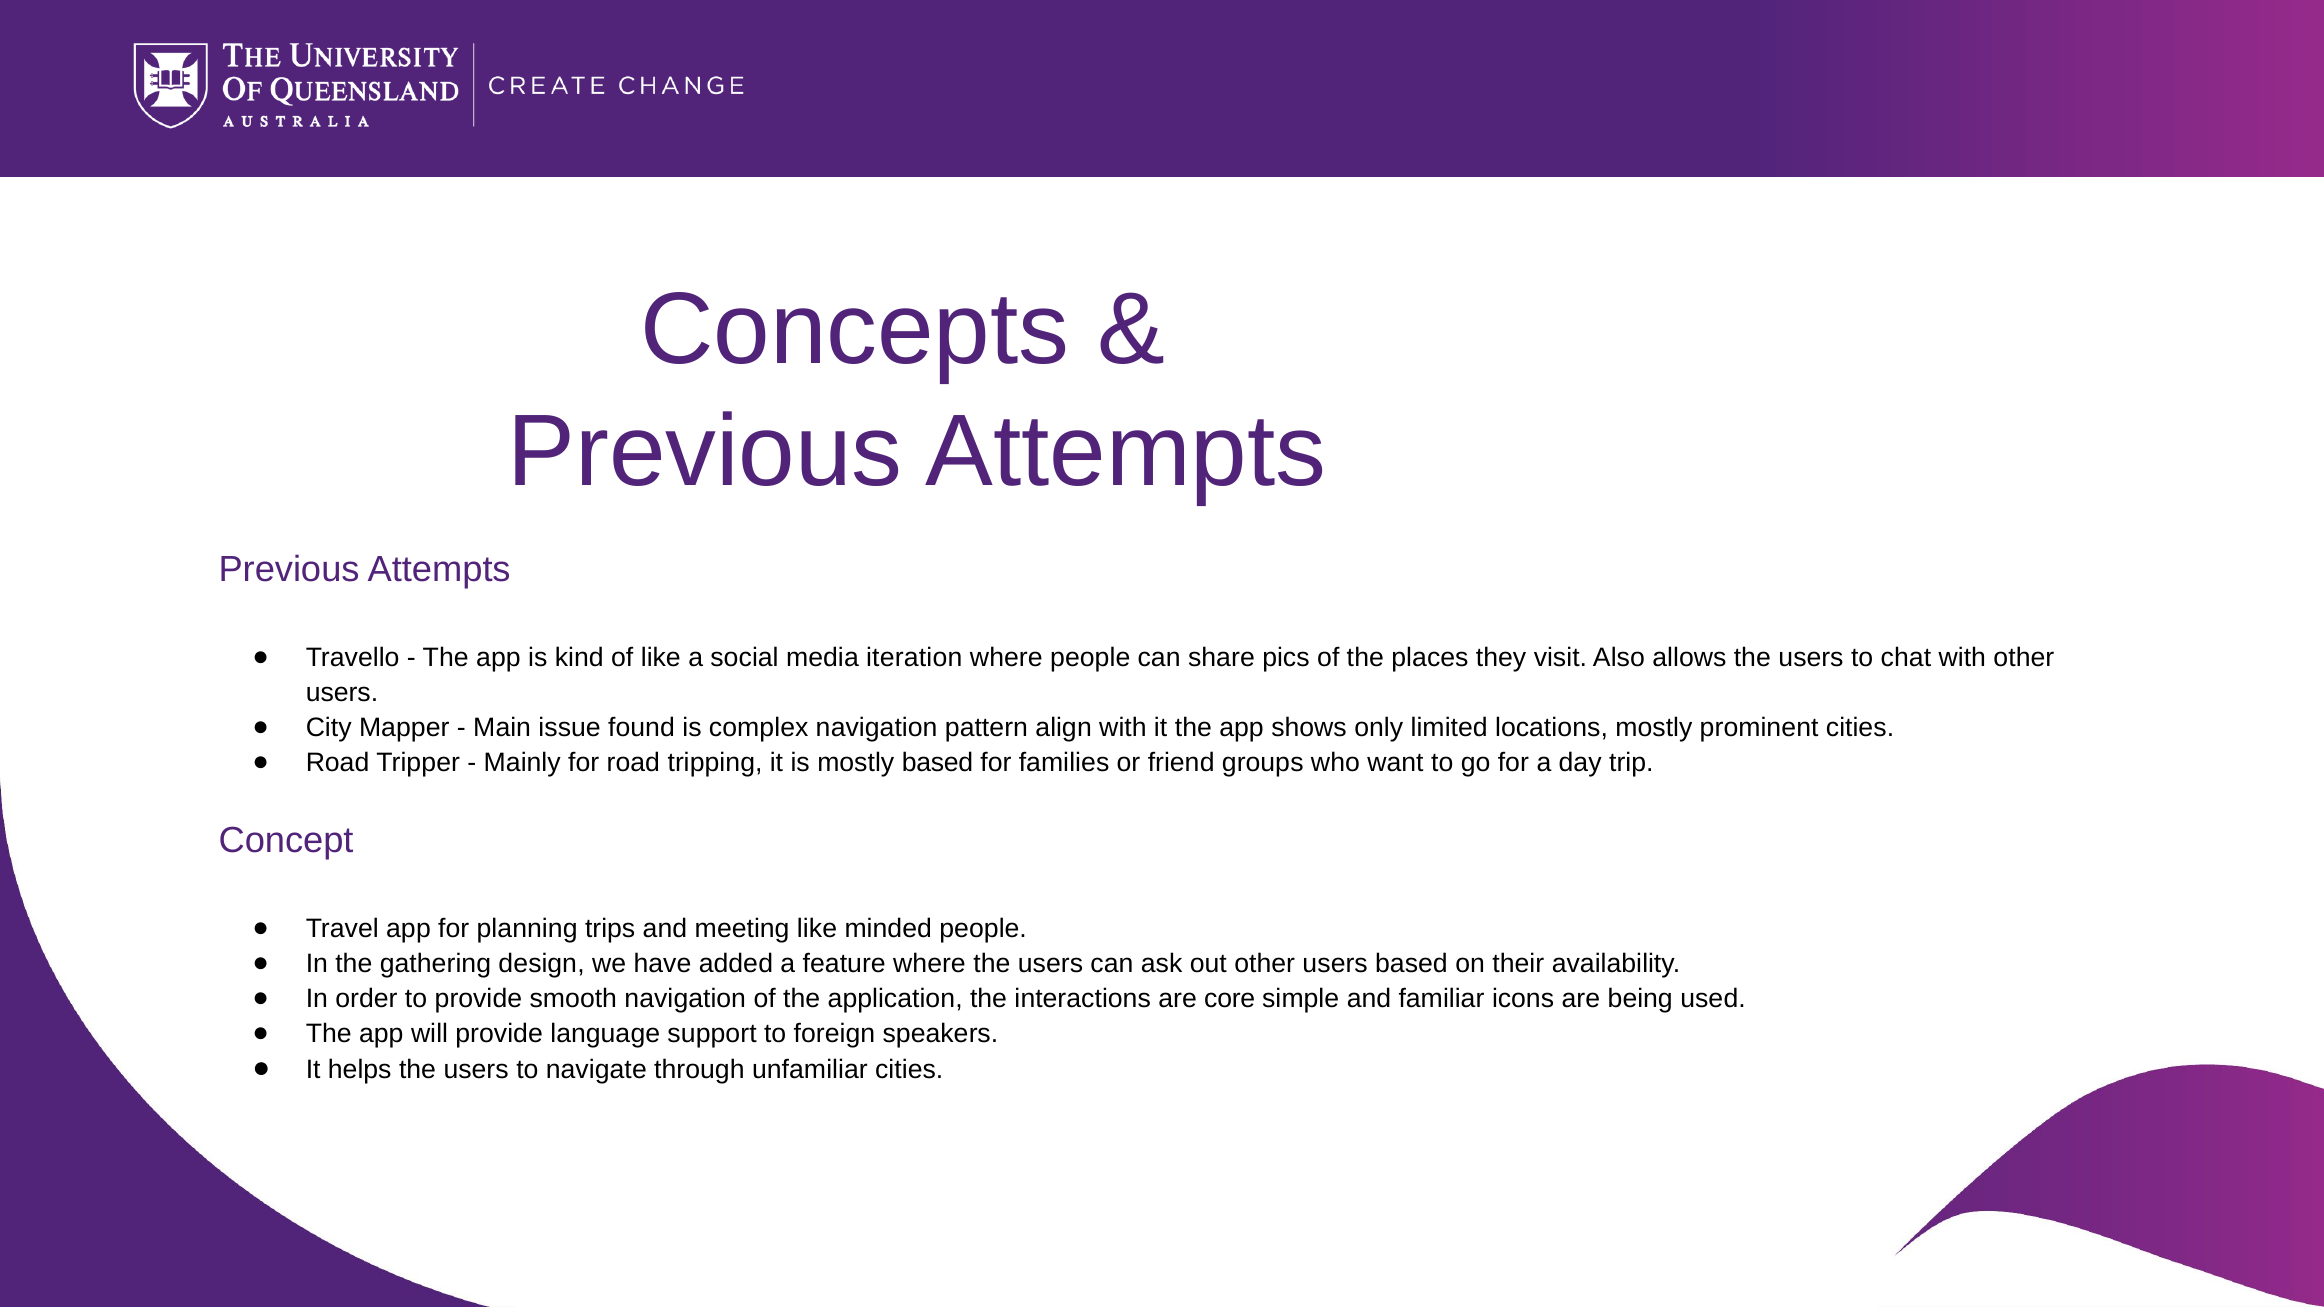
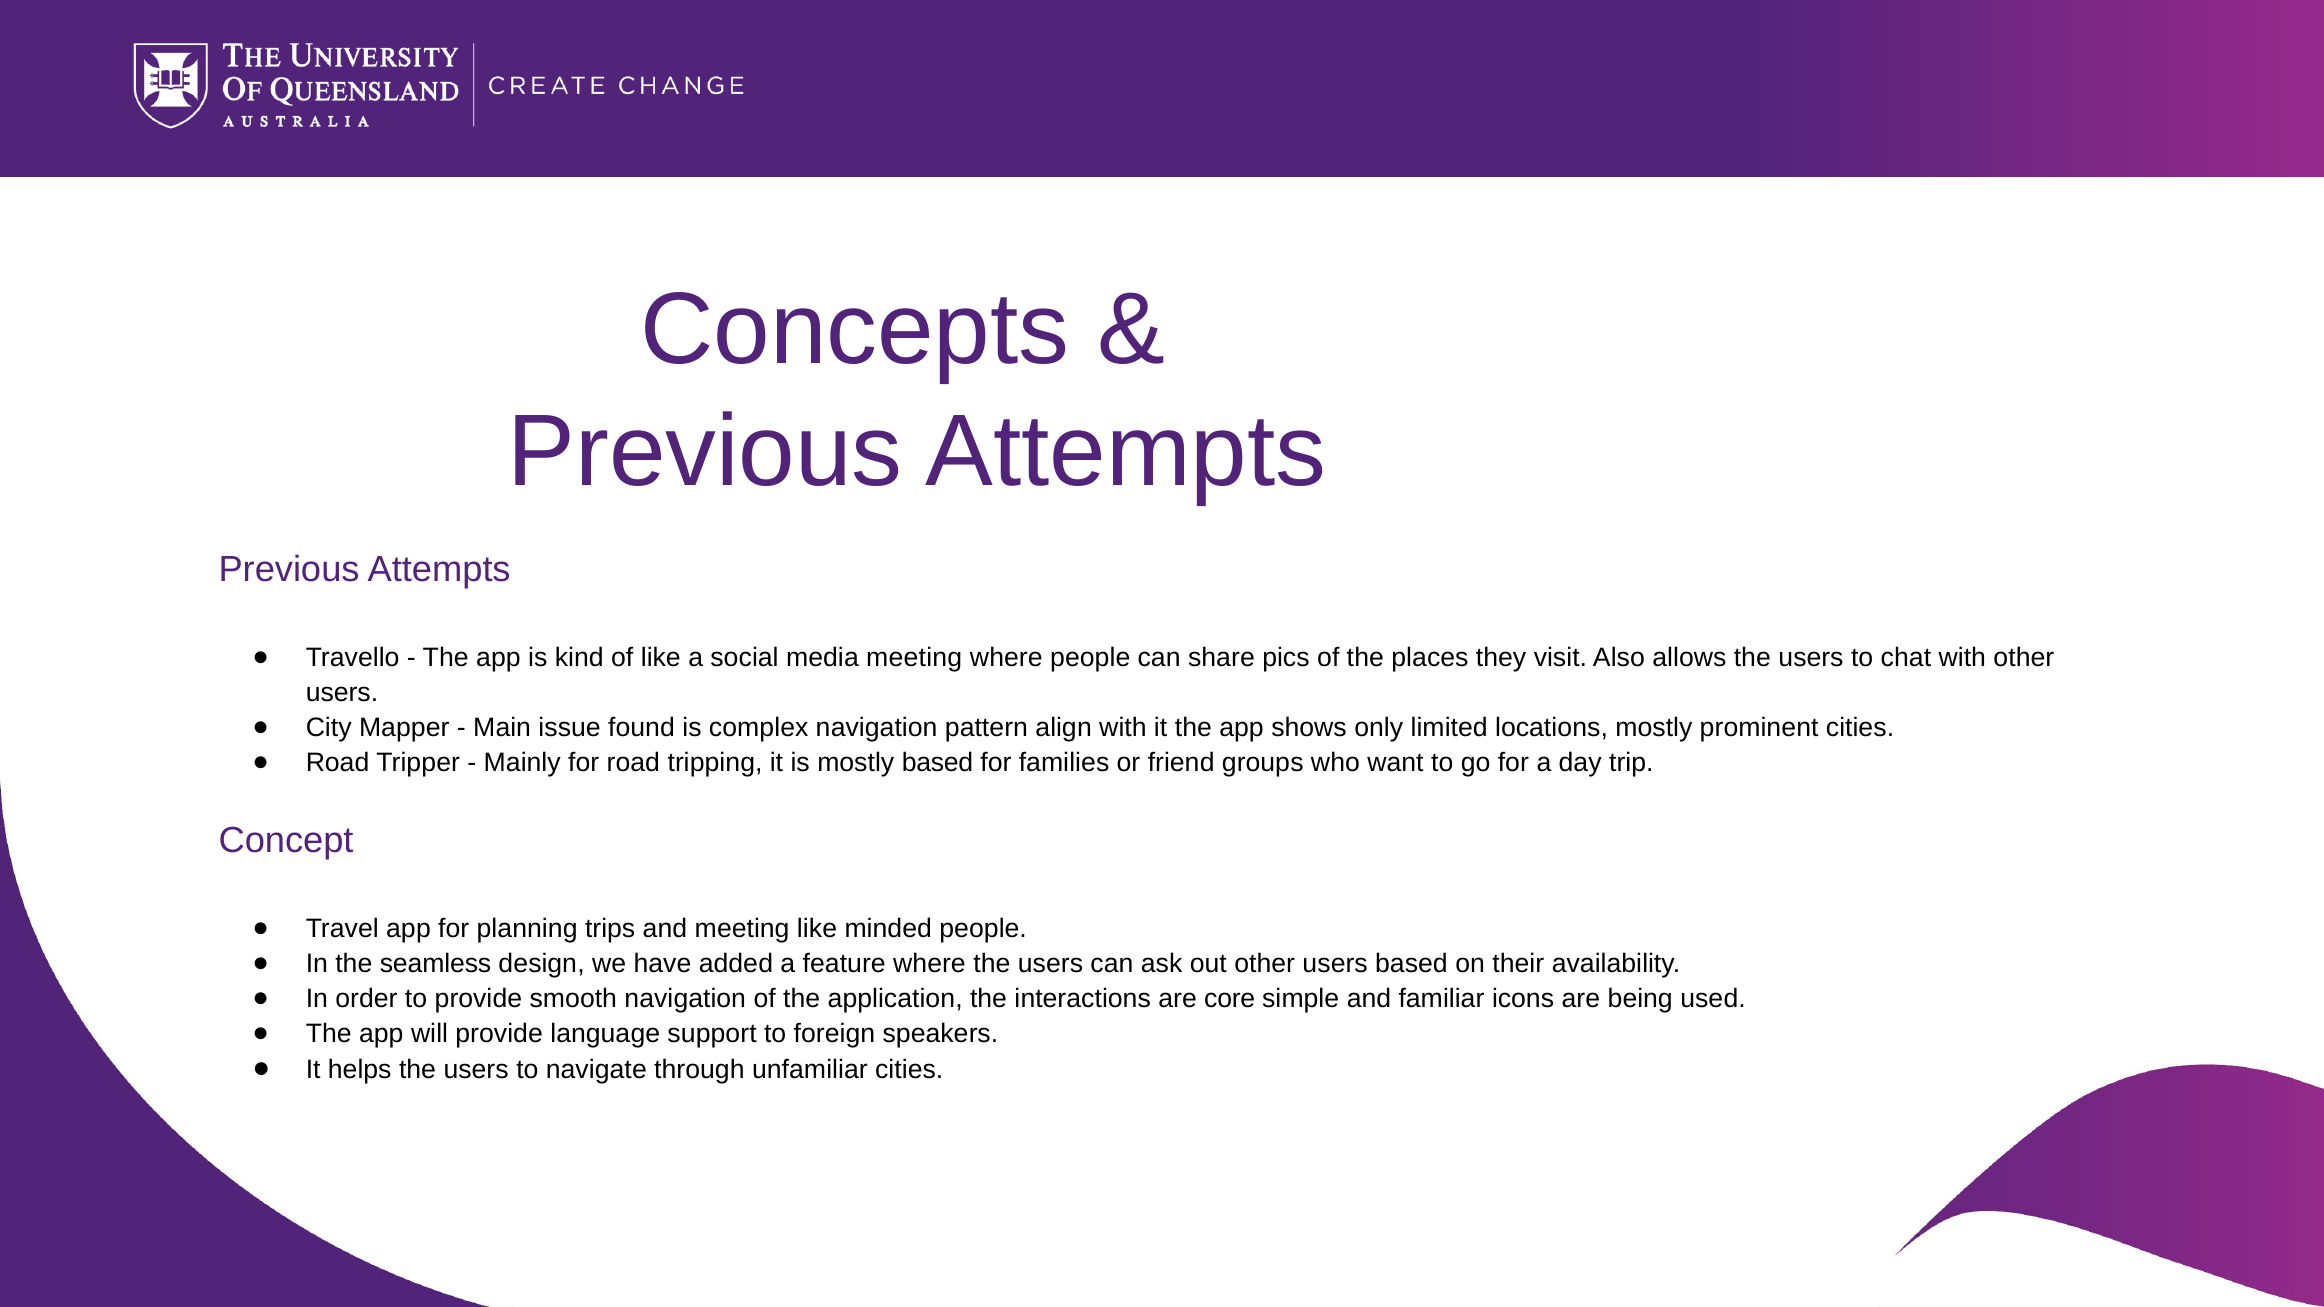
media iteration: iteration -> meeting (914, 657)
gathering: gathering -> seamless (436, 964)
